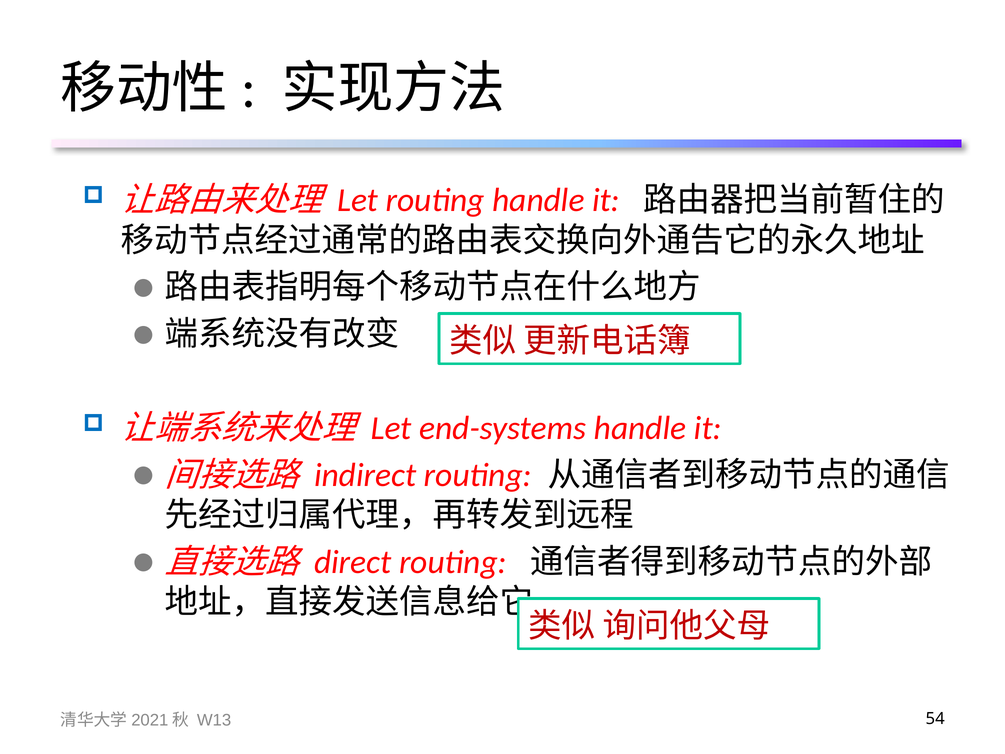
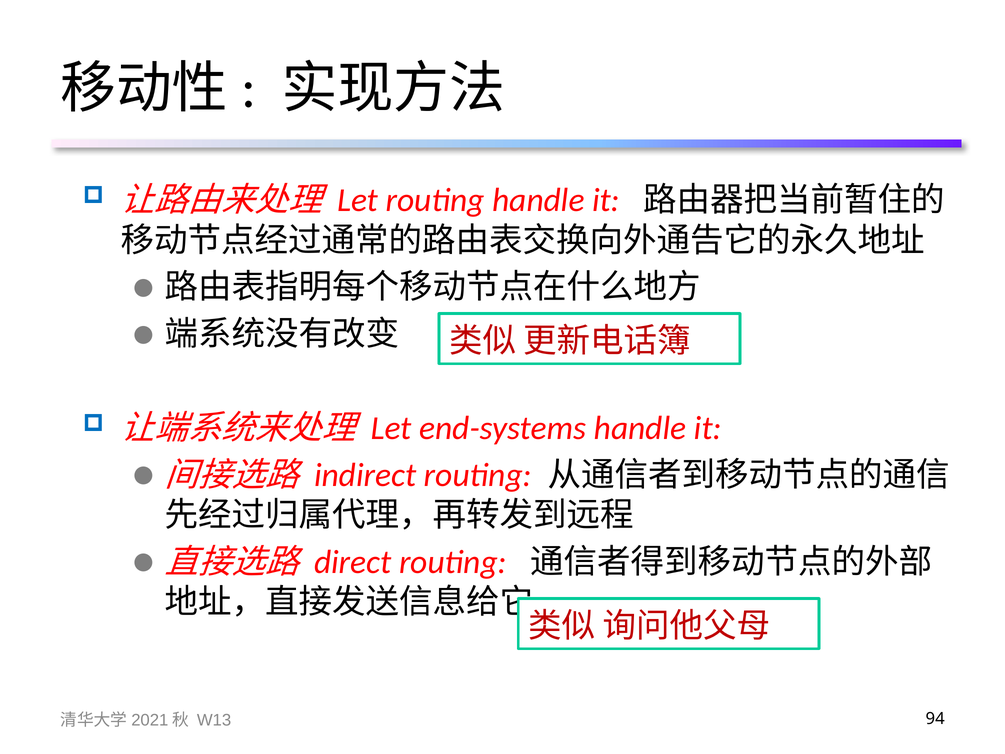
54: 54 -> 94 (935, 718)
